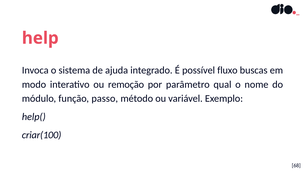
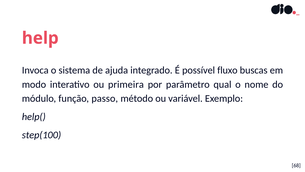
remoção: remoção -> primeira (126, 84)
criar(100: criar(100 -> step(100 (42, 135)
